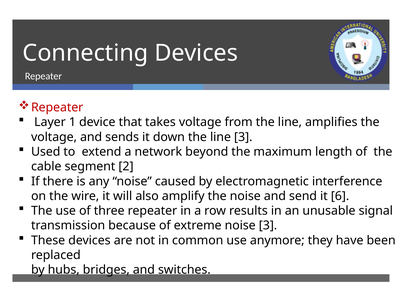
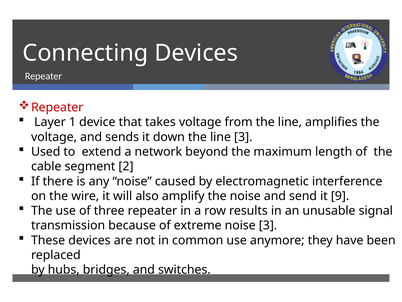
6: 6 -> 9 (340, 196)
